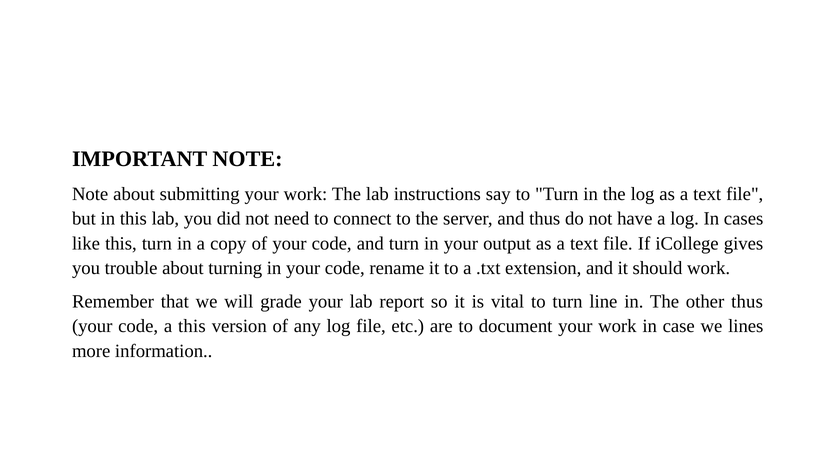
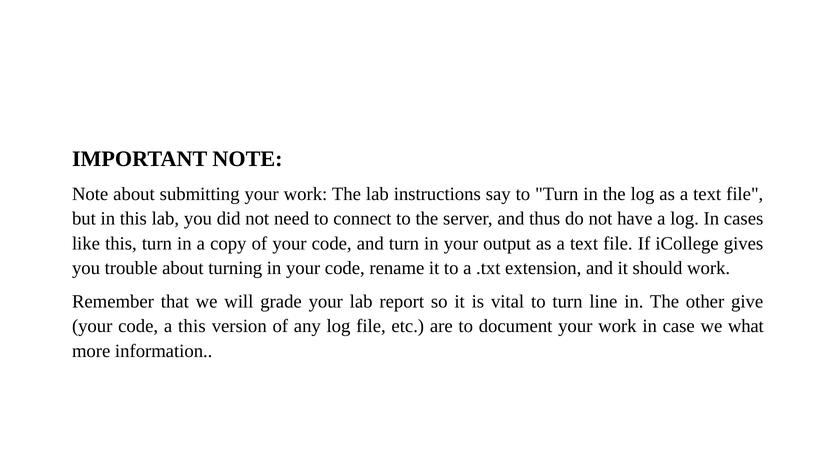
other thus: thus -> give (747, 301)
lines: lines -> what (746, 326)
